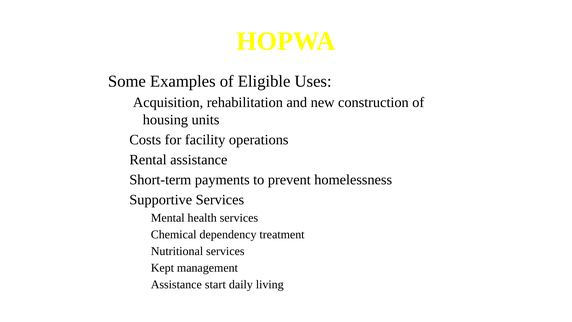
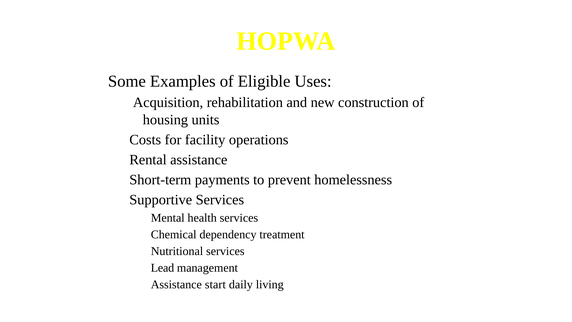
Kept: Kept -> Lead (162, 268)
